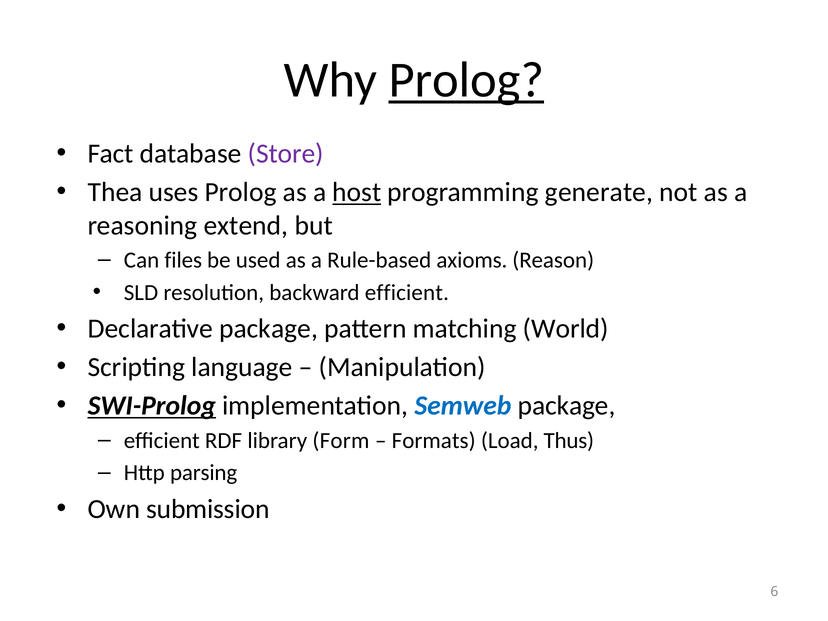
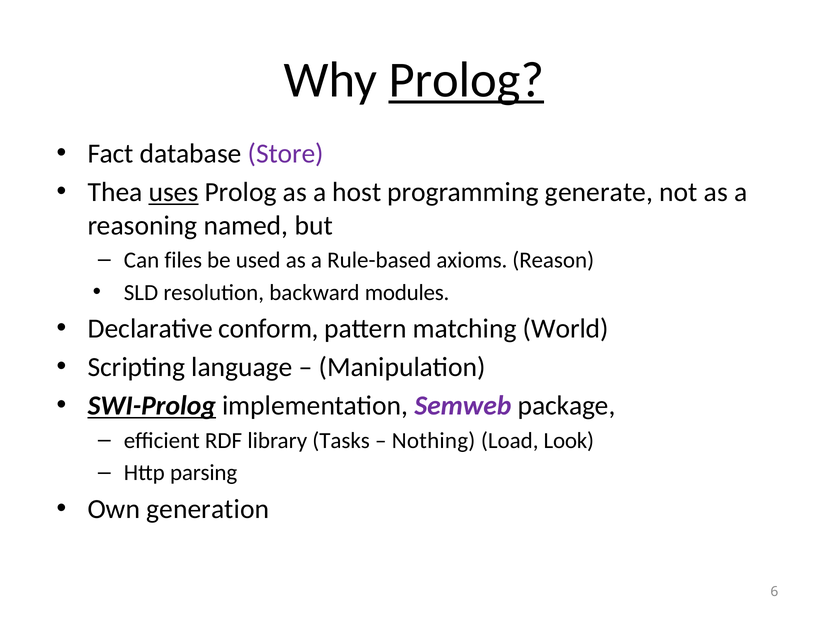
uses underline: none -> present (174, 192)
host underline: present -> none (357, 192)
extend: extend -> named (246, 225)
backward efficient: efficient -> modules (407, 292)
Declarative package: package -> conform (269, 329)
Semweb colour: blue -> purple (463, 406)
Form: Form -> Tasks (341, 441)
Formats: Formats -> Nothing (434, 441)
Thus: Thus -> Look (569, 441)
submission: submission -> generation (208, 509)
